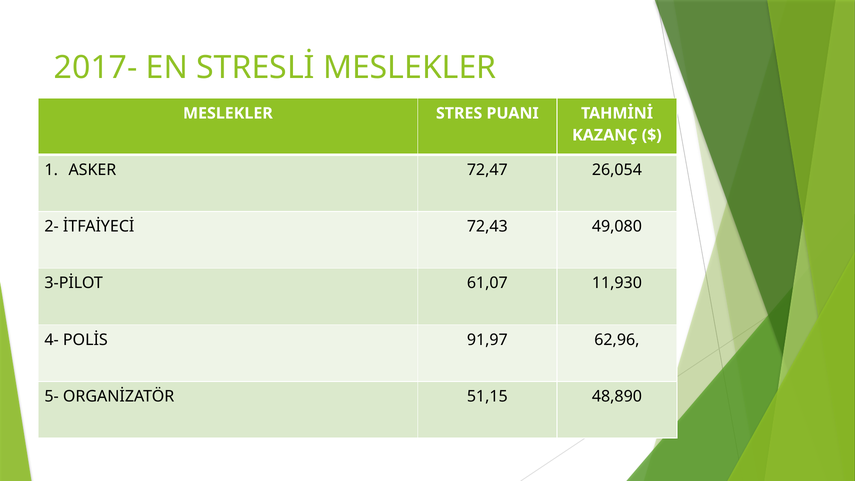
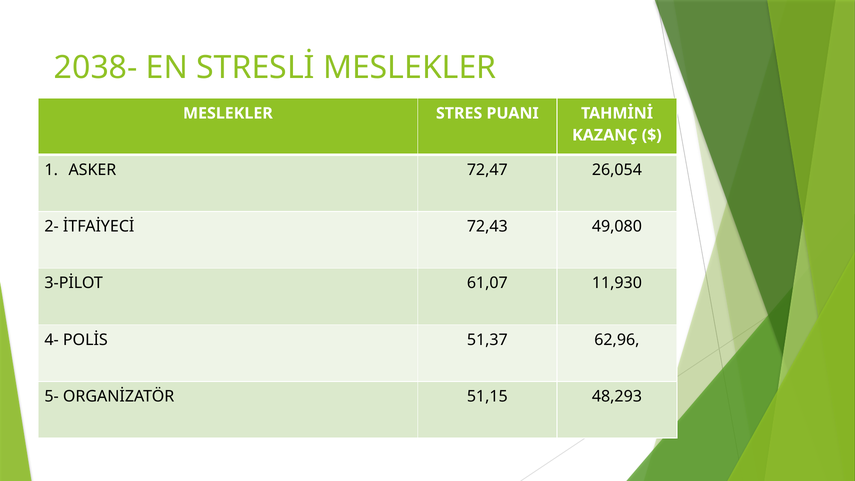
2017-: 2017- -> 2038- (96, 67)
91,97: 91,97 -> 51,37 (487, 340)
48,890: 48,890 -> 48,293 (617, 396)
